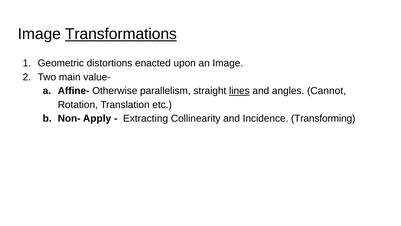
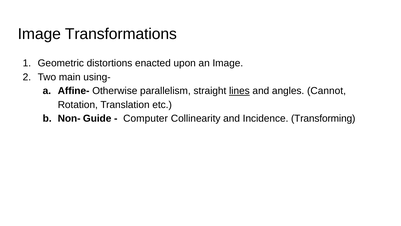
Transformations underline: present -> none (121, 34)
value-: value- -> using- (97, 77)
Apply: Apply -> Guide (97, 118)
Extracting: Extracting -> Computer (146, 118)
